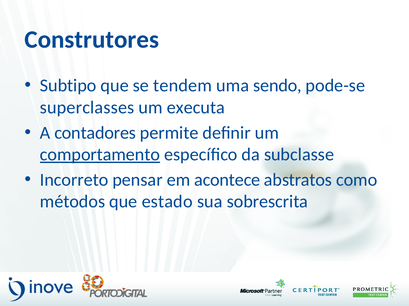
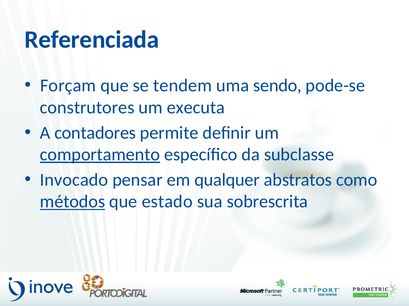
Construtores: Construtores -> Referenciada (92, 40)
Subtipo: Subtipo -> Forçam (68, 86)
superclasses: superclasses -> construtores (87, 108)
Incorreto: Incorreto -> Invocado (74, 180)
acontece: acontece -> qualquer (227, 180)
métodos underline: none -> present (73, 202)
